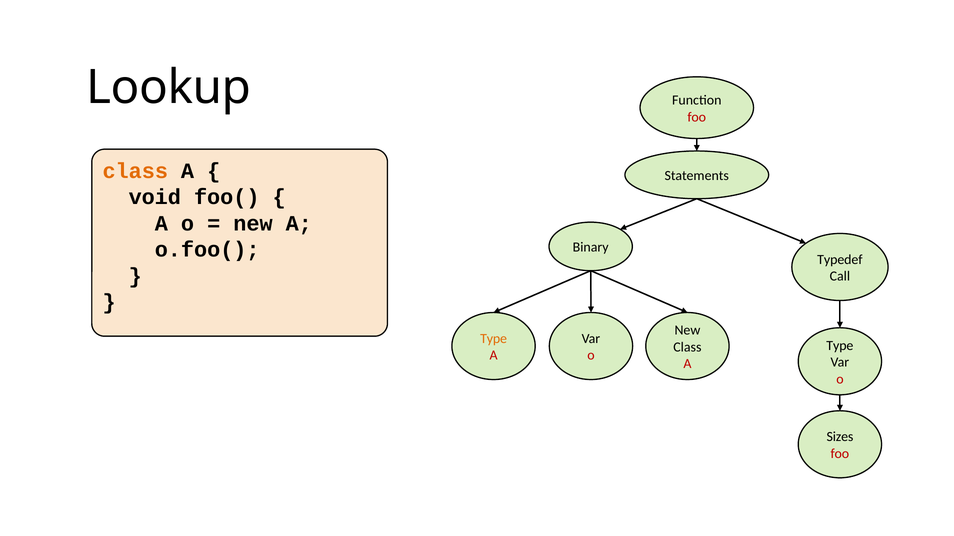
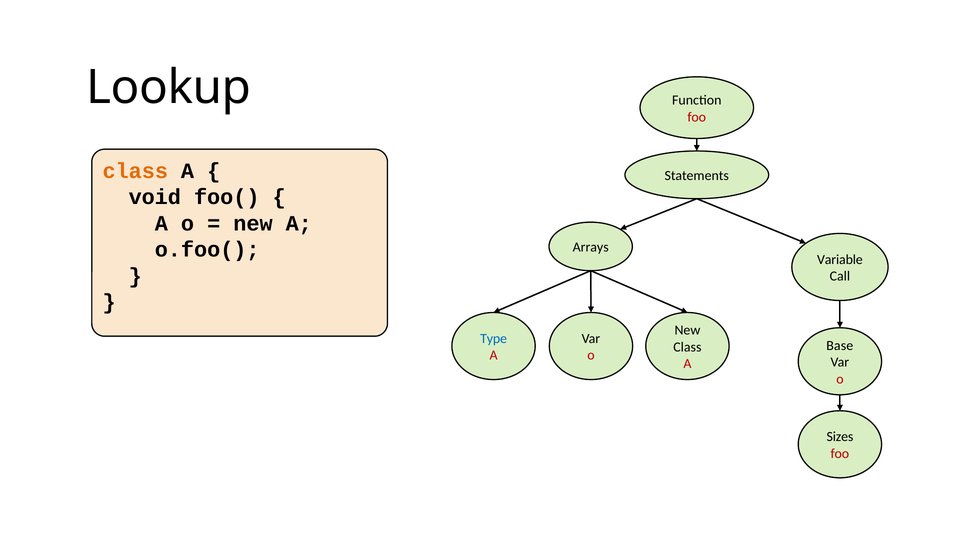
Binary: Binary -> Arrays (591, 248)
Typedef: Typedef -> Variable (840, 260)
Type colour: orange -> blue (494, 339)
Type: Type -> Base (840, 346)
